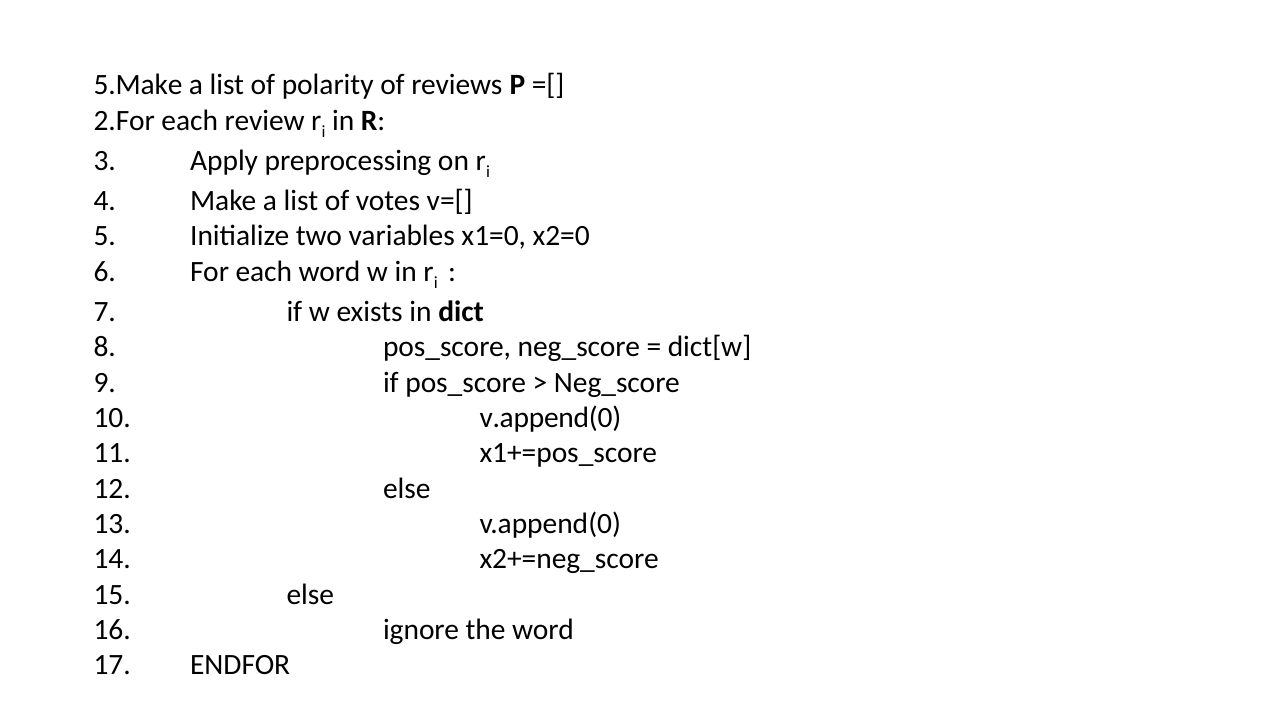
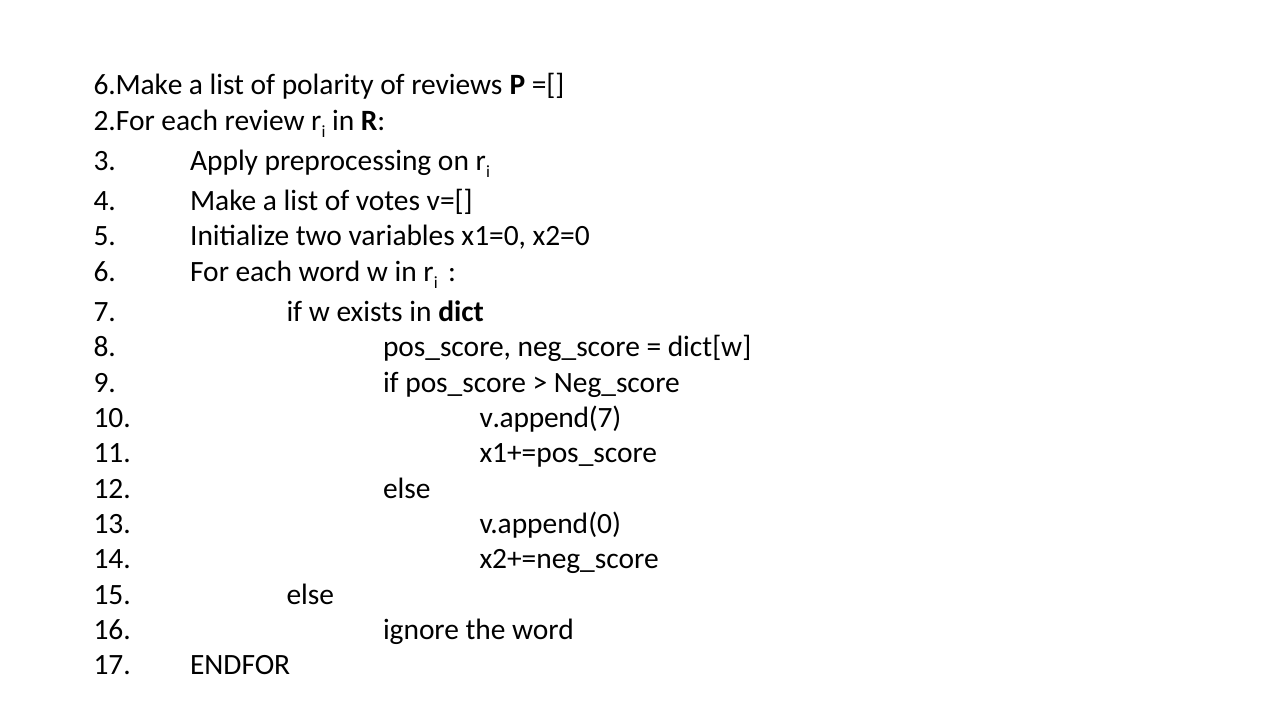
5.Make: 5.Make -> 6.Make (138, 85)
10 v.append(0: v.append(0 -> v.append(7 (550, 418)
